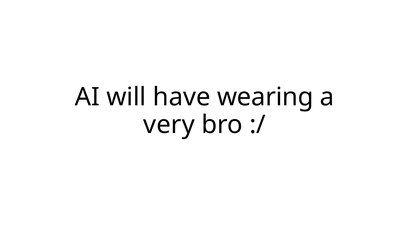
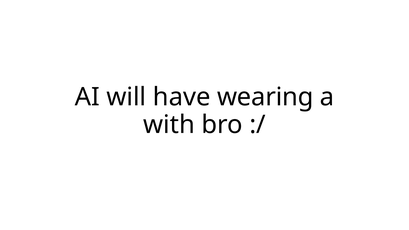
very: very -> with (169, 125)
